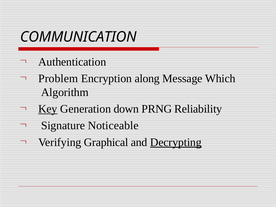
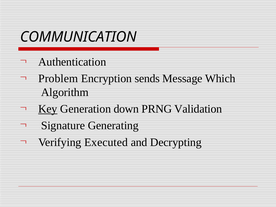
along: along -> sends (147, 79)
Reliability: Reliability -> Validation (198, 109)
Noticeable: Noticeable -> Generating (113, 126)
Graphical: Graphical -> Executed (106, 142)
Decrypting underline: present -> none (176, 142)
